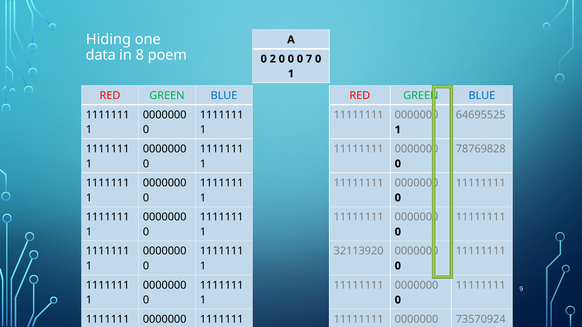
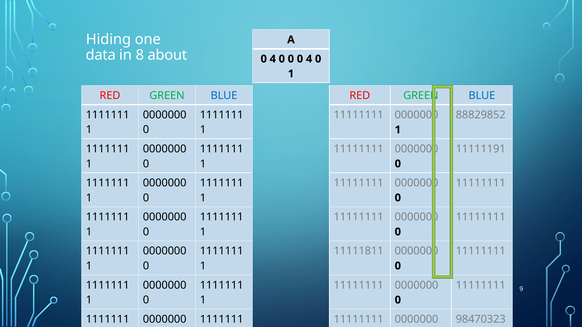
poem: poem -> about (167, 55)
2: 2 -> 4 (273, 59)
0 0 7: 7 -> 4 (309, 59)
64695525: 64695525 -> 88829852 (481, 115)
78769828: 78769828 -> 11111191 (481, 149)
32113920: 32113920 -> 11111811 (359, 251)
73570924: 73570924 -> 98470323 (481, 319)
